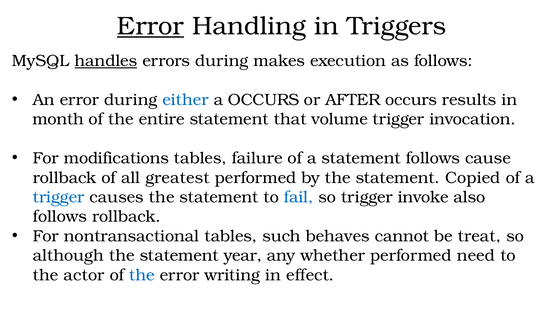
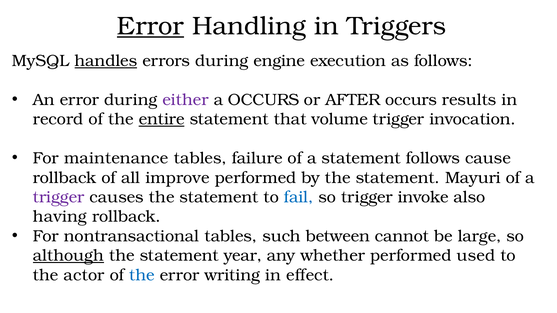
makes: makes -> engine (279, 61)
either colour: blue -> purple (185, 100)
month: month -> record (58, 119)
entire underline: none -> present (162, 119)
modifications: modifications -> maintenance (116, 158)
greatest: greatest -> improve (177, 178)
Copied: Copied -> Mayuri (473, 178)
trigger colour: blue -> purple (59, 197)
follows: follows -> having (60, 217)
behaves: behaves -> between (338, 236)
treat: treat -> large (480, 236)
although underline: none -> present (68, 256)
need: need -> used (476, 256)
